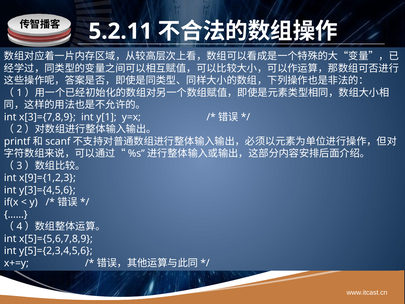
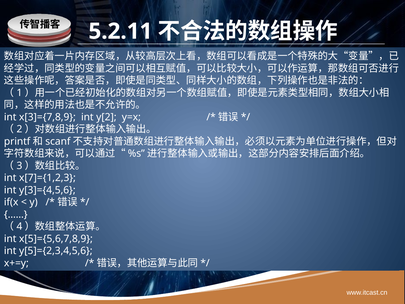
y[1: y[1 -> y[2 (106, 117)
x[9]={1,2,3: x[9]={1,2,3 -> x[7]={1,2,3 (47, 178)
